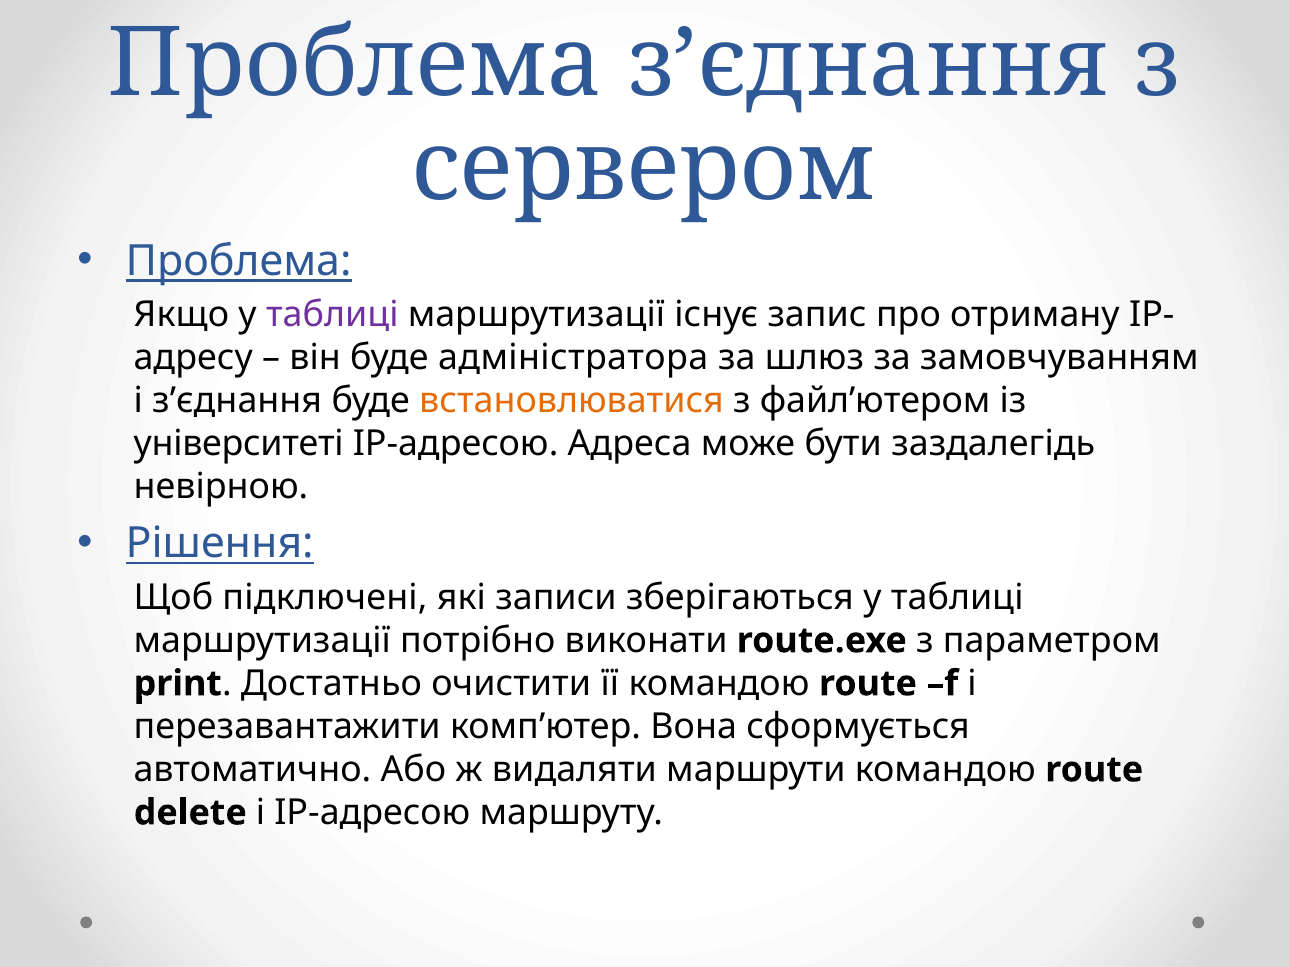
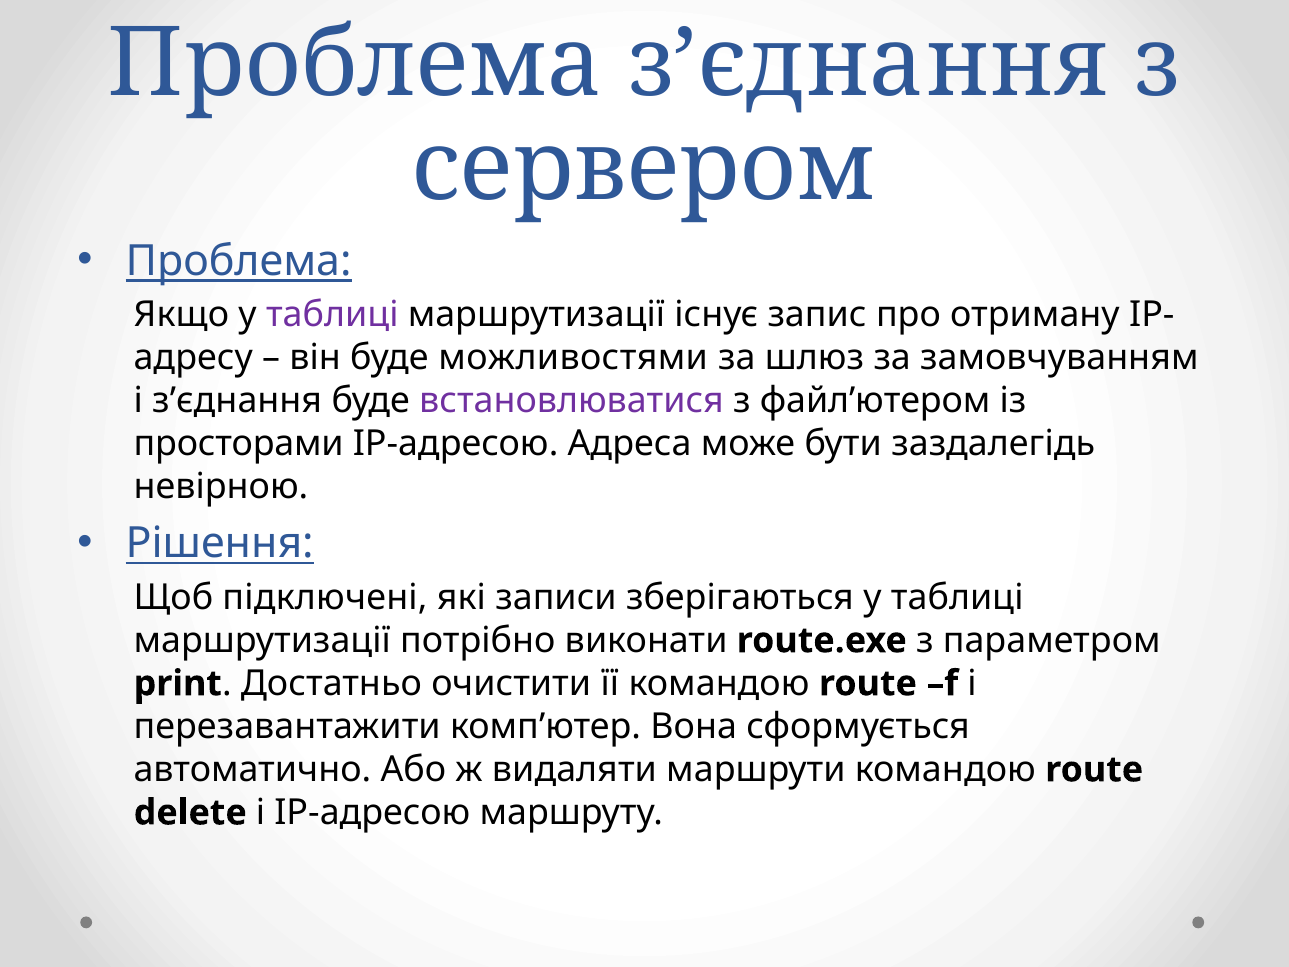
адміністратора: адміністратора -> можливостями (573, 358)
встановлюватися colour: orange -> purple (572, 401)
університеті: університеті -> просторами (239, 444)
